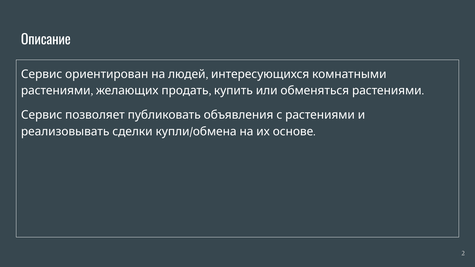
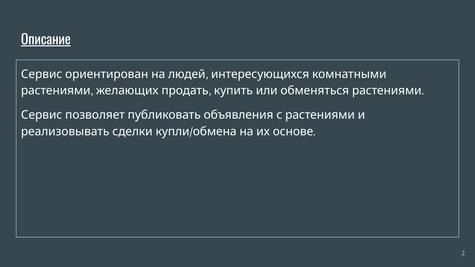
Описание underline: none -> present (46, 40)
